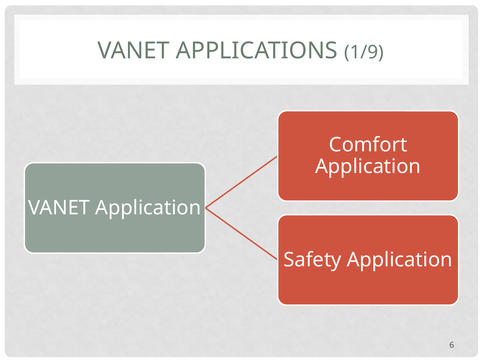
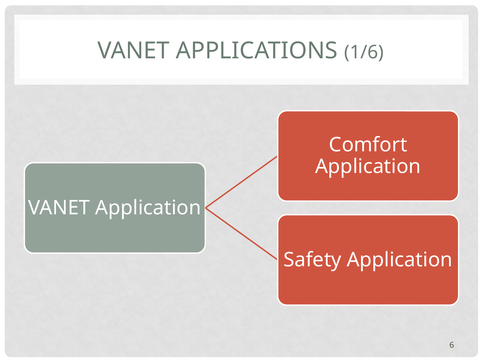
1/9: 1/9 -> 1/6 (364, 52)
